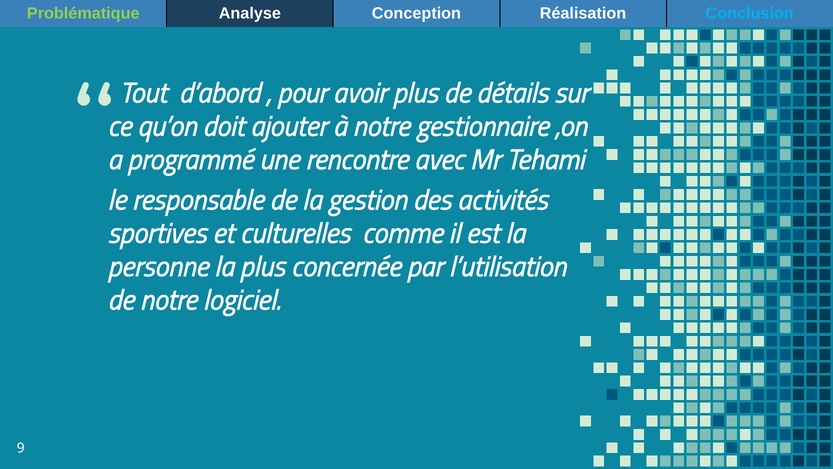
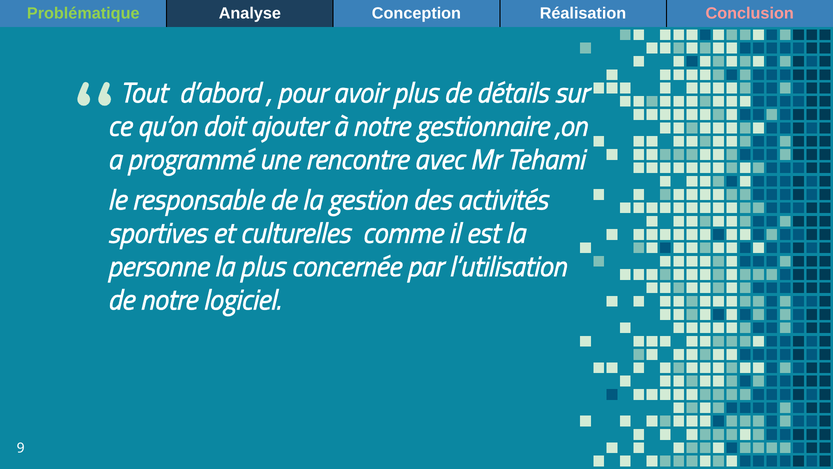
Conclusion colour: light blue -> pink (750, 14)
